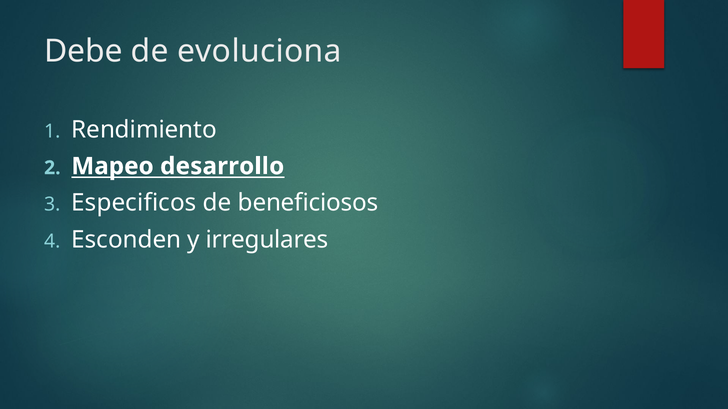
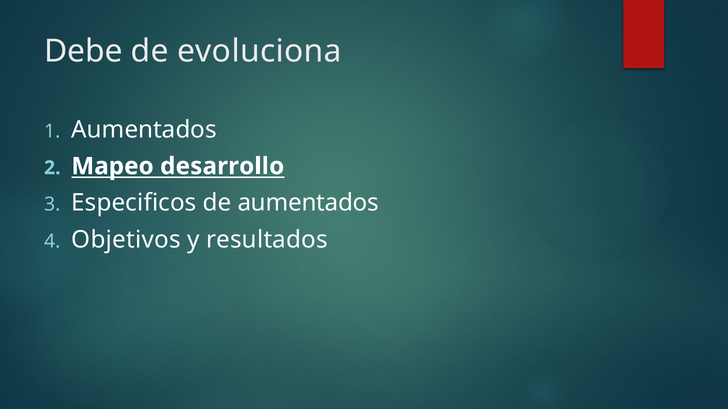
Rendimiento: Rendimiento -> Aumentados (144, 130)
de beneficiosos: beneficiosos -> aumentados (308, 203)
Esconden: Esconden -> Objetivos (126, 240)
irregulares: irregulares -> resultados (267, 240)
